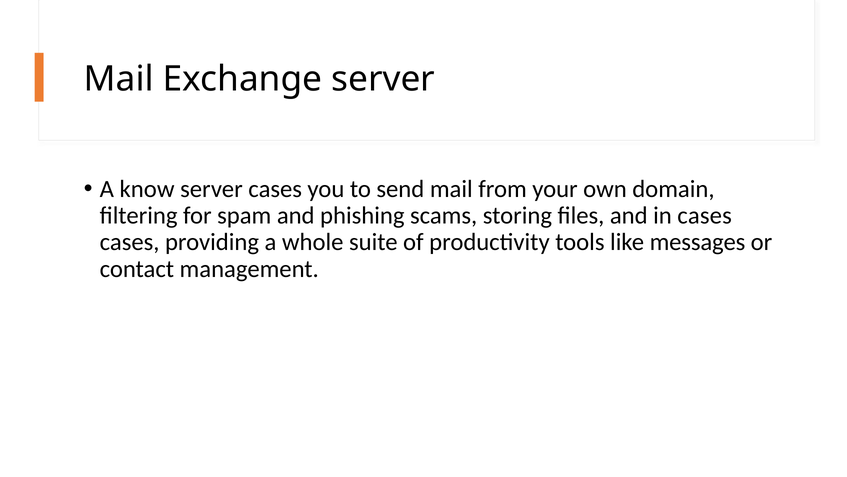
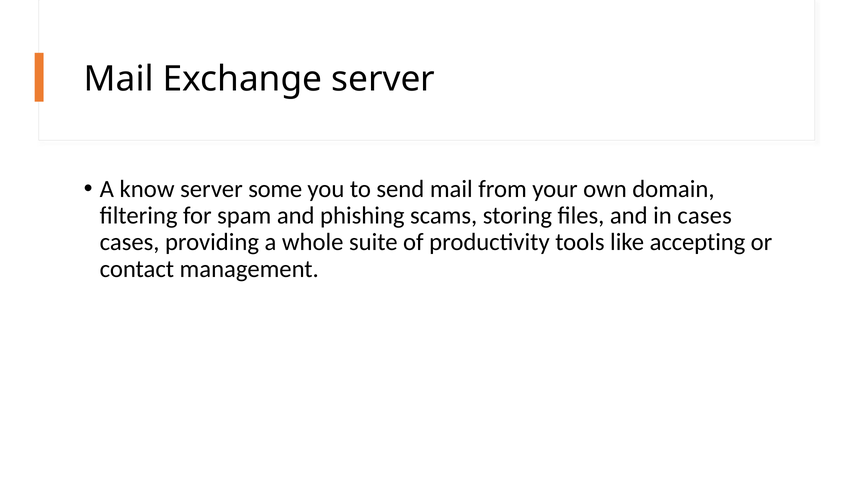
server cases: cases -> some (275, 189)
messages: messages -> accepting (697, 242)
